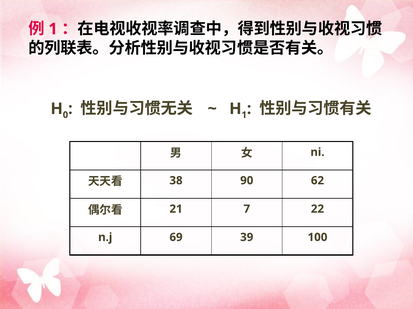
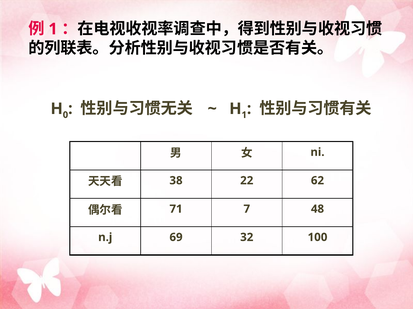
90: 90 -> 22 (247, 181)
21: 21 -> 71 (176, 209)
22: 22 -> 48 (317, 209)
39: 39 -> 32 (247, 238)
